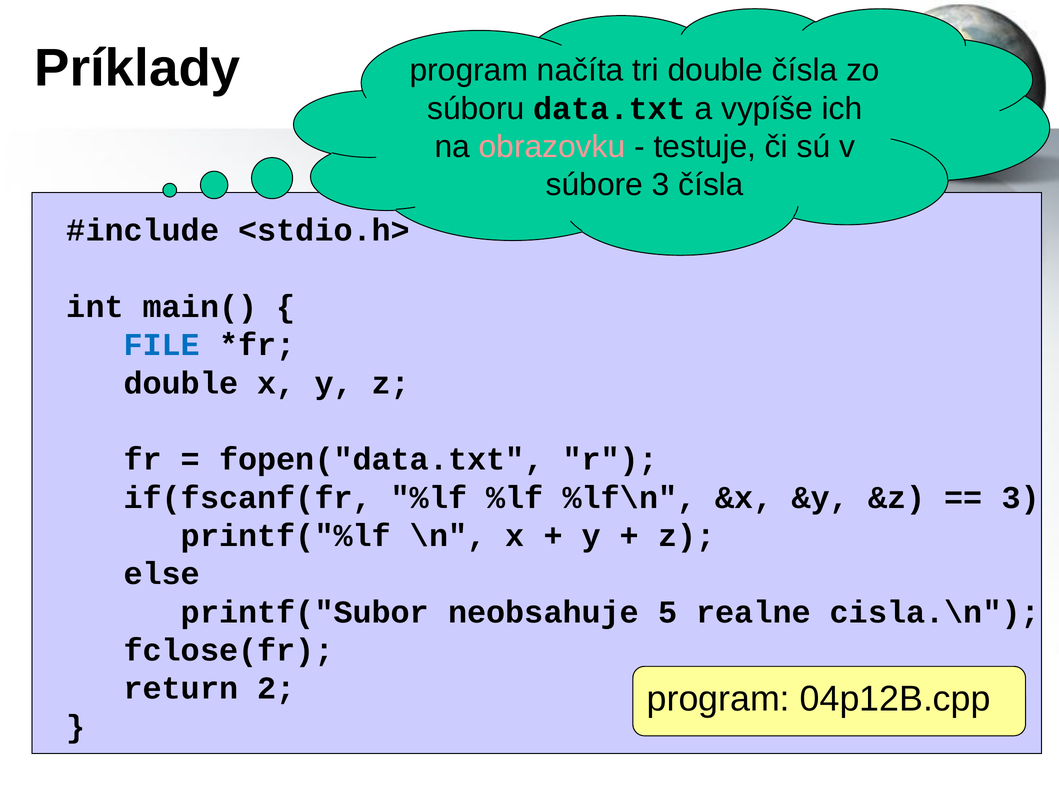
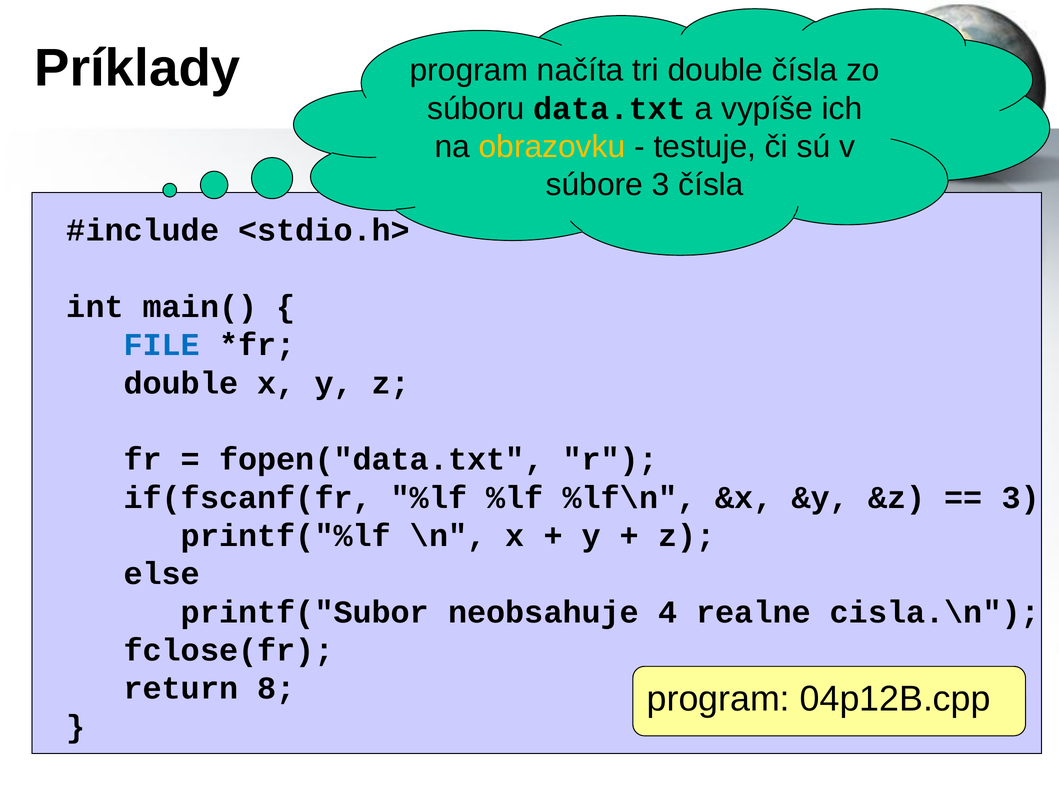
obrazovku colour: pink -> yellow (552, 147)
5: 5 -> 4 (668, 612)
2: 2 -> 8 (276, 688)
